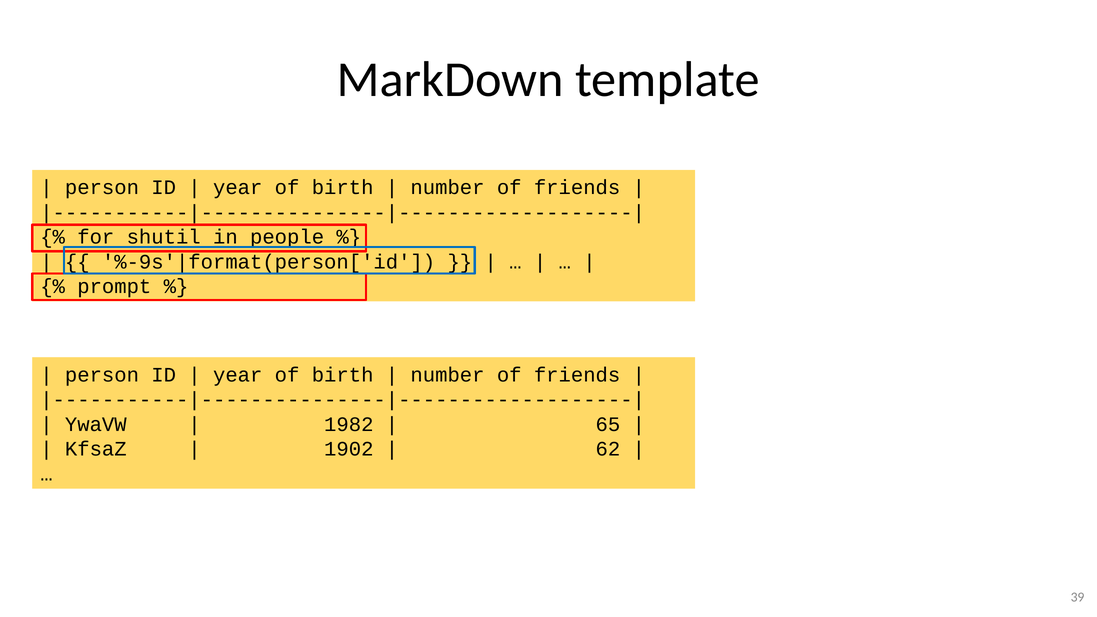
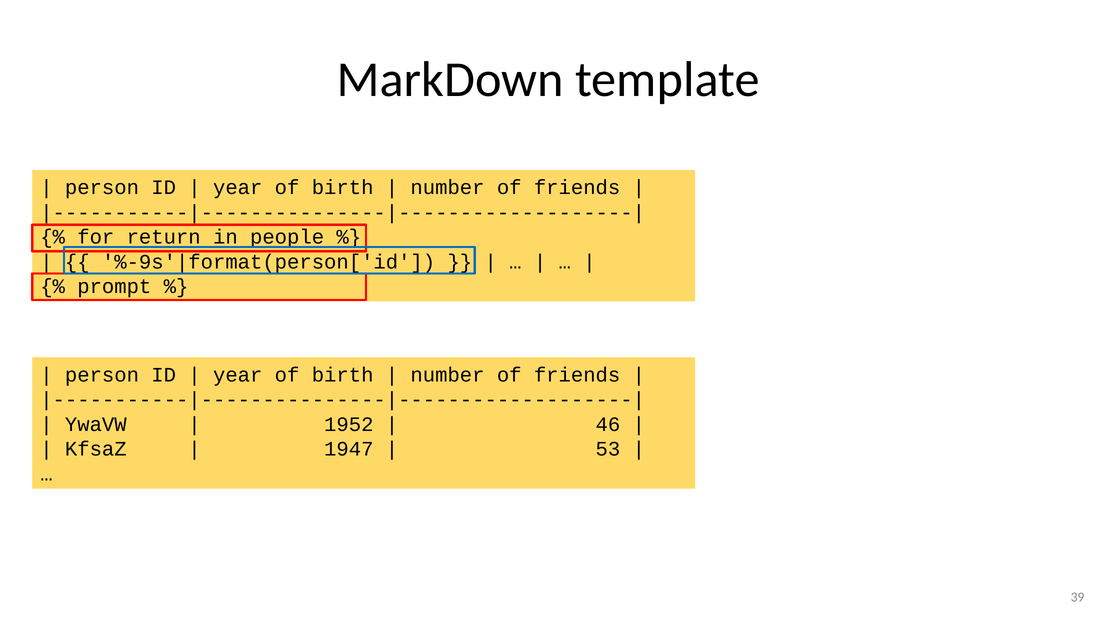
shutil: shutil -> return (164, 237)
1982: 1982 -> 1952 (349, 424)
65: 65 -> 46 (608, 424)
1902: 1902 -> 1947 (349, 449)
62: 62 -> 53 (608, 449)
